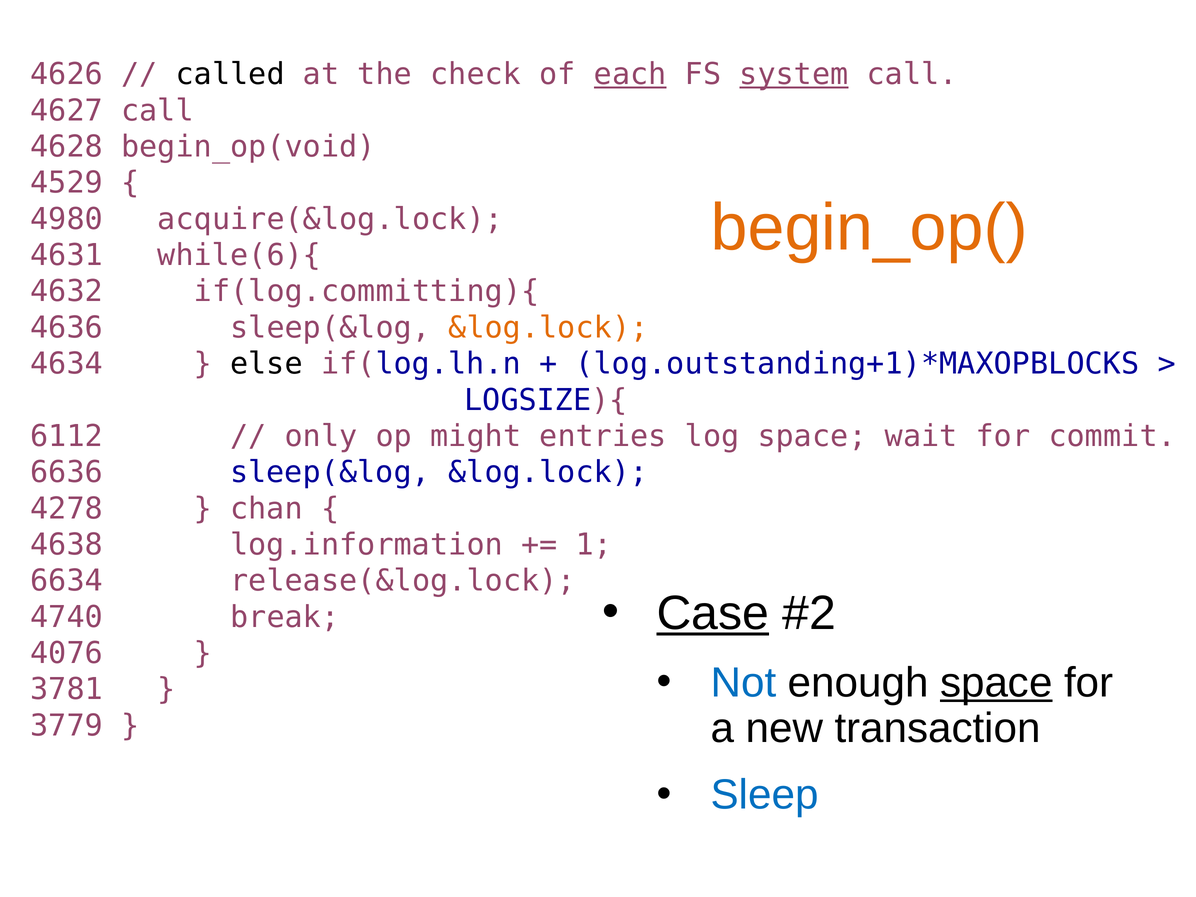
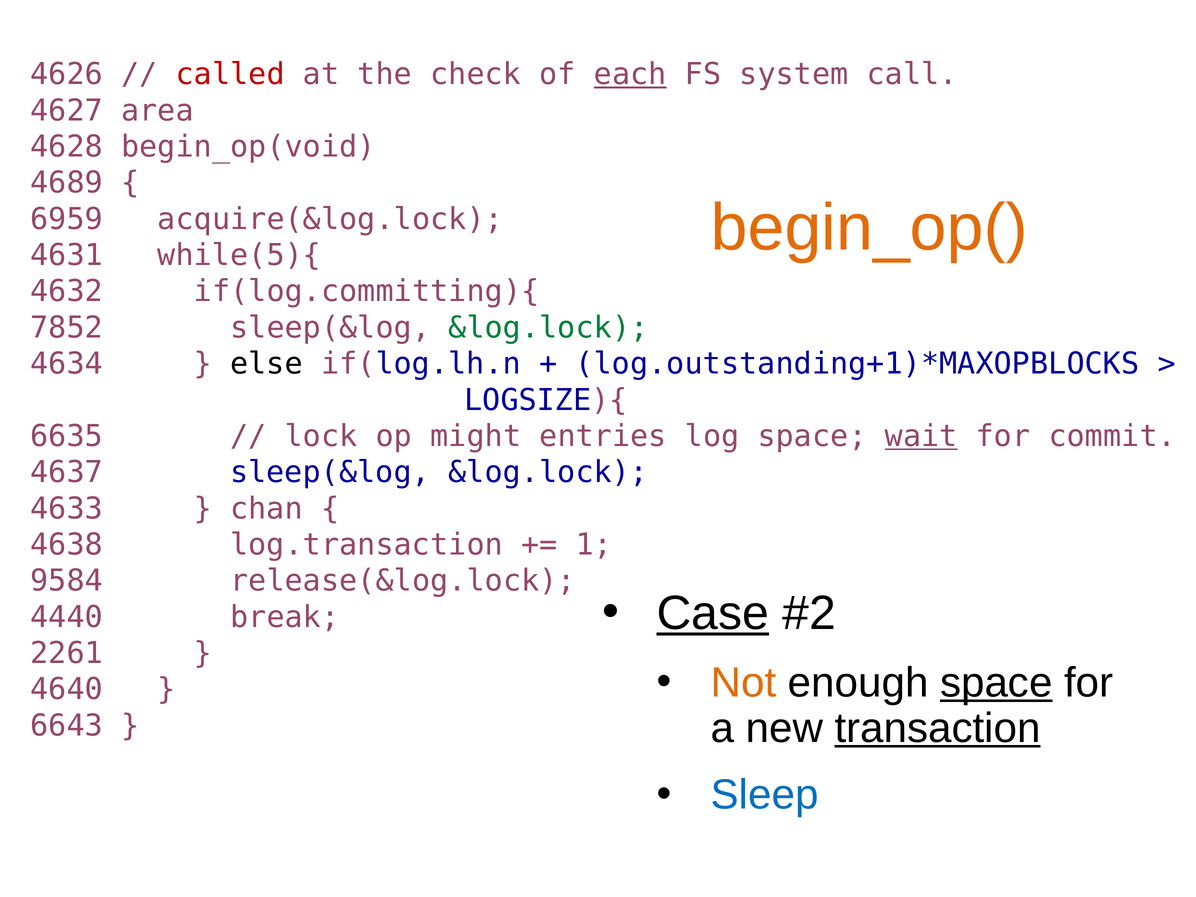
called colour: black -> red (230, 74)
system underline: present -> none (794, 74)
4627 call: call -> area (157, 111)
4529: 4529 -> 4689 (67, 183)
4980: 4980 -> 6959 (67, 219)
while(6){: while(6){ -> while(5){ (239, 255)
4636: 4636 -> 7852 (67, 328)
&log.lock colour: orange -> green (548, 328)
6112: 6112 -> 6635 (67, 436)
only: only -> lock (321, 436)
wait underline: none -> present (921, 436)
6636: 6636 -> 4637 (67, 472)
4278: 4278 -> 4633 (67, 509)
log.information: log.information -> log.transaction (366, 545)
6634: 6634 -> 9584 (67, 581)
4740: 4740 -> 4440 (67, 617)
4076: 4076 -> 2261 (67, 653)
Not colour: blue -> orange (744, 683)
3781: 3781 -> 4640 (67, 689)
transaction underline: none -> present (938, 728)
3779: 3779 -> 6643 (67, 726)
